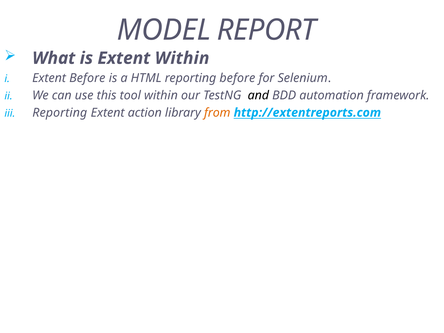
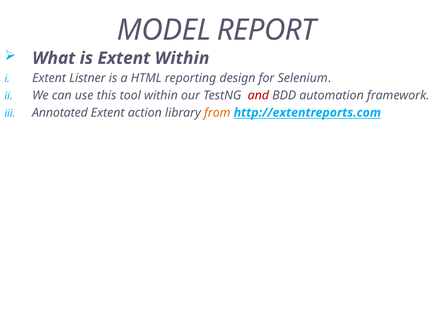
Extent Before: Before -> Listner (87, 78)
reporting before: before -> design (237, 78)
and colour: black -> red (258, 95)
Reporting: Reporting -> Annotated (60, 113)
